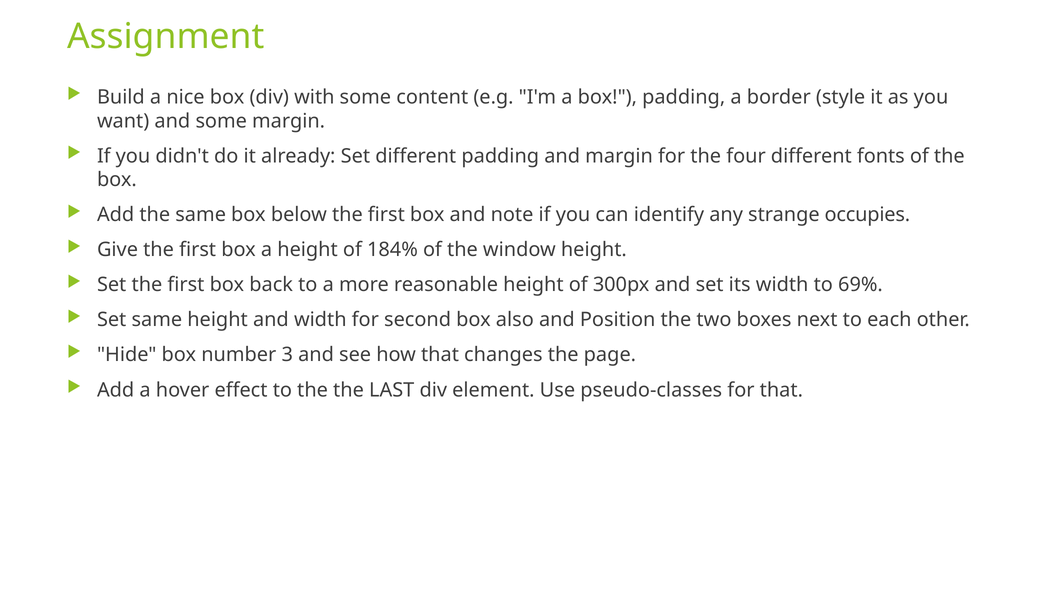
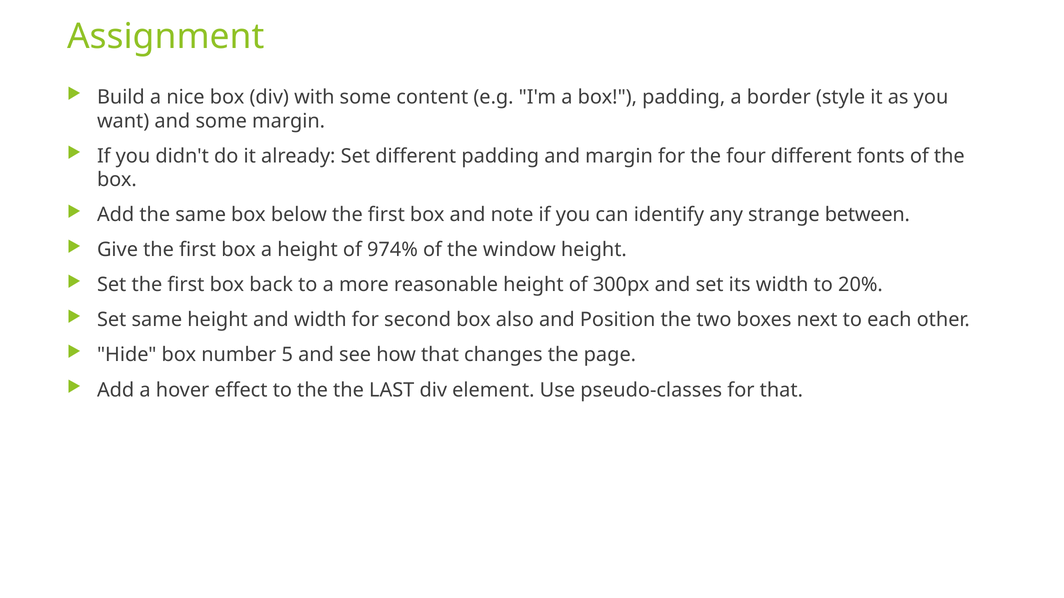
occupies: occupies -> between (867, 215)
184%: 184% -> 974% (392, 250)
69%: 69% -> 20% (860, 285)
3: 3 -> 5 (287, 355)
